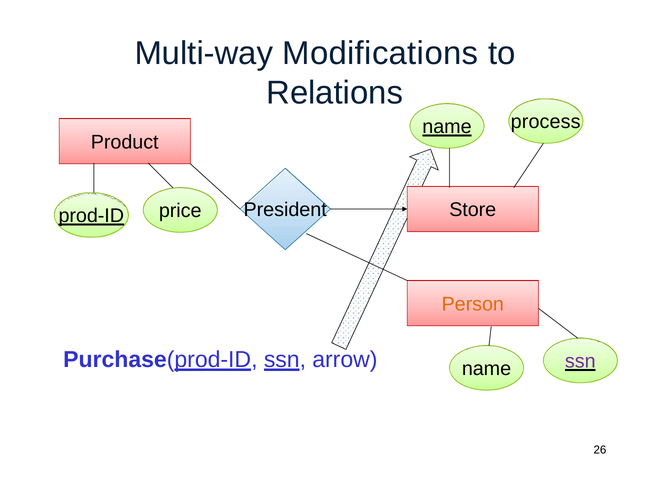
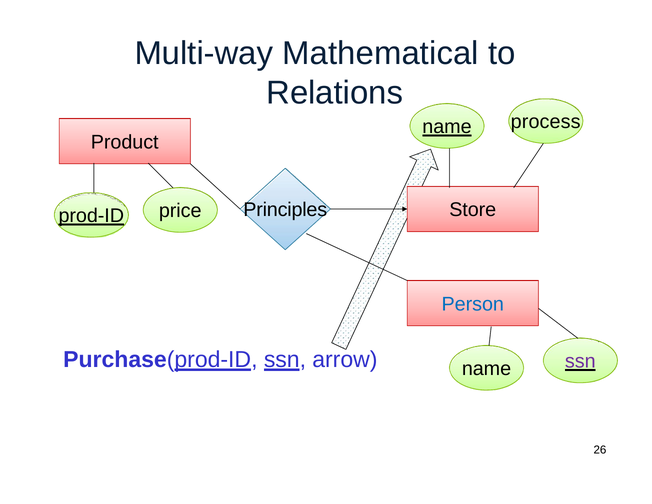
Modifications: Modifications -> Mathematical (380, 53)
President: President -> Principles (285, 210)
Person colour: orange -> blue (473, 304)
